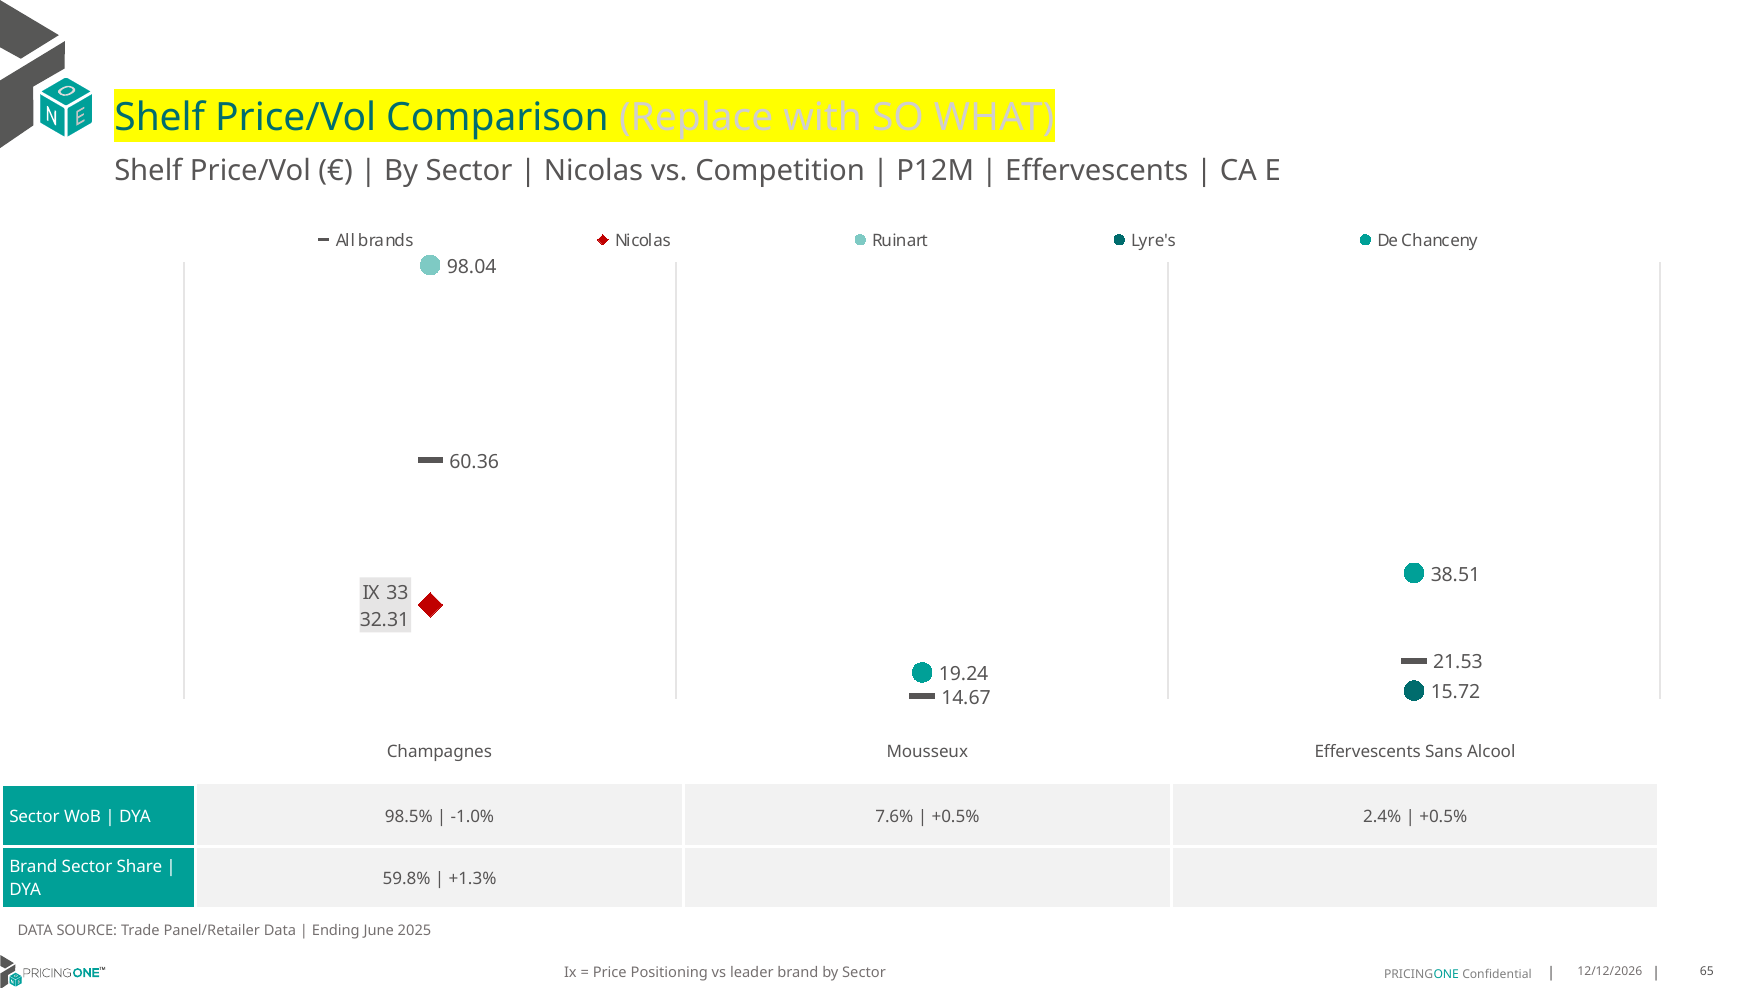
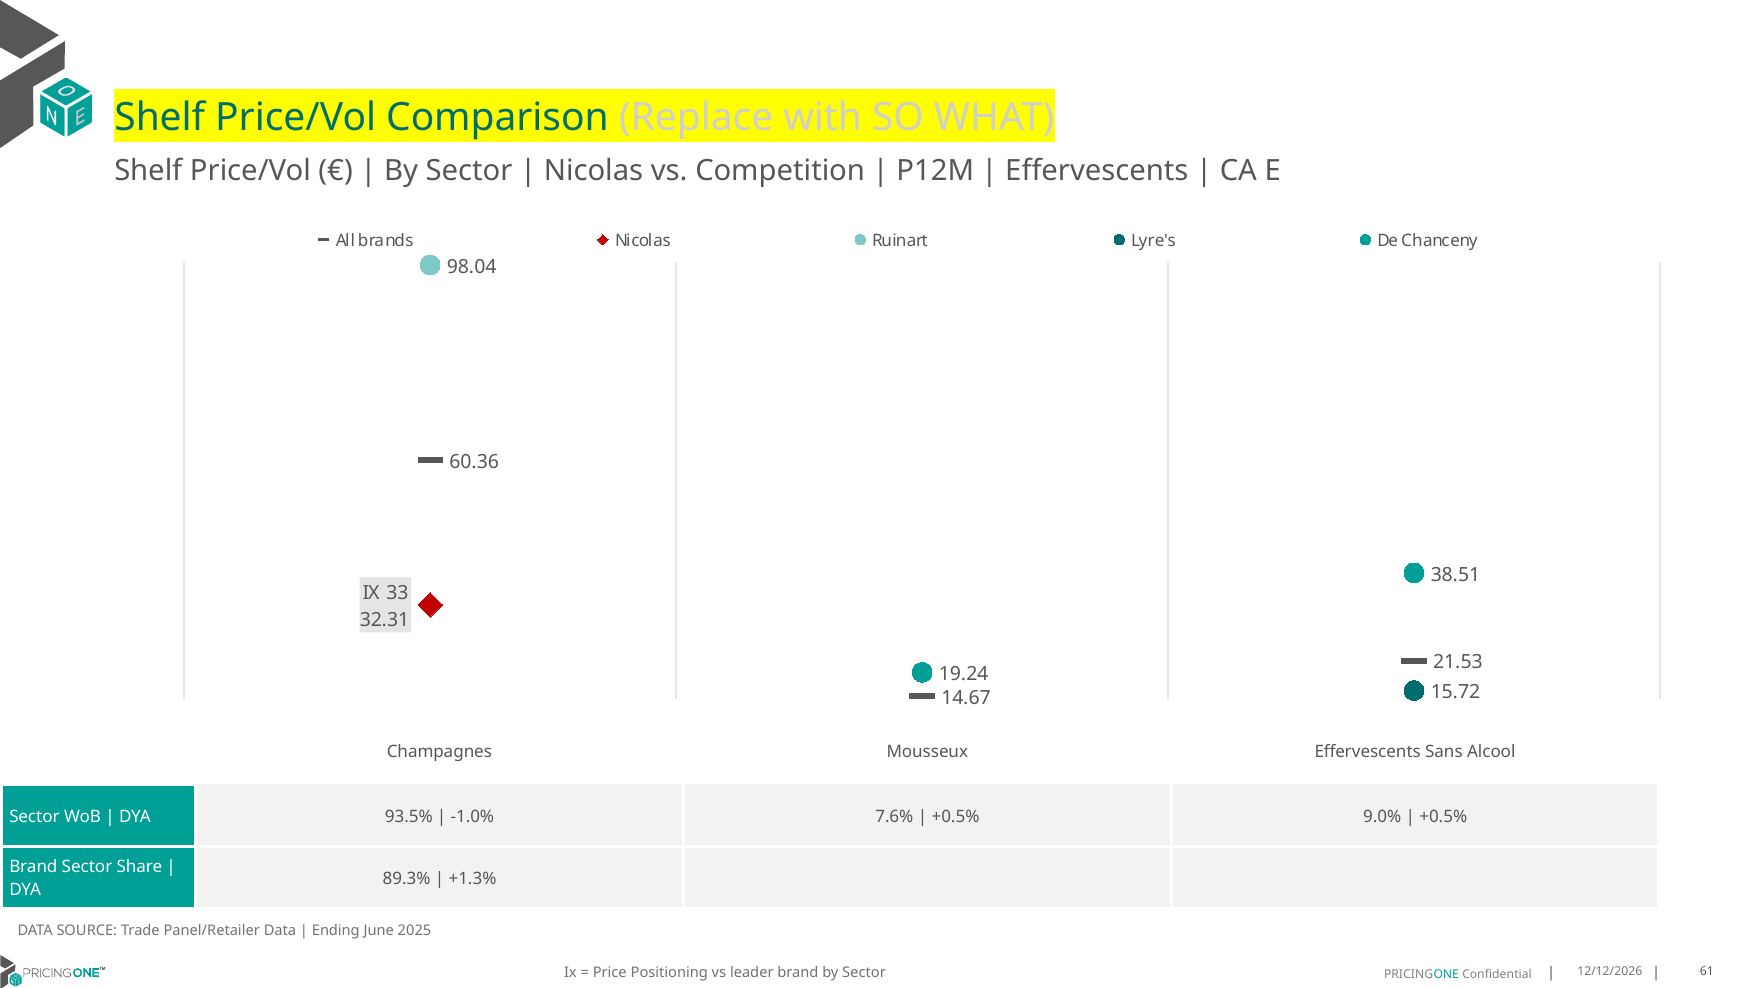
98.5%: 98.5% -> 93.5% (409, 817)
2.4%: 2.4% -> 9.0% (1382, 817)
59.8%: 59.8% -> 89.3% (407, 879)
65: 65 -> 61 (1707, 972)
